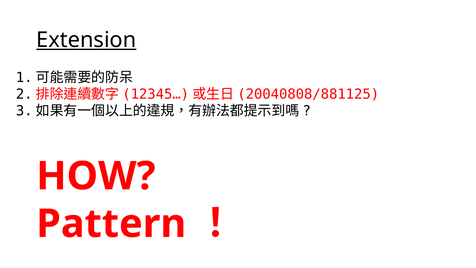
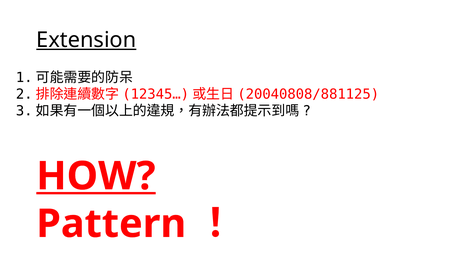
HOW underline: none -> present (96, 176)
